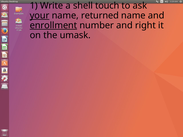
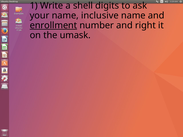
touch: touch -> digits (107, 6)
your underline: present -> none (40, 16)
returned: returned -> inclusive (100, 16)
